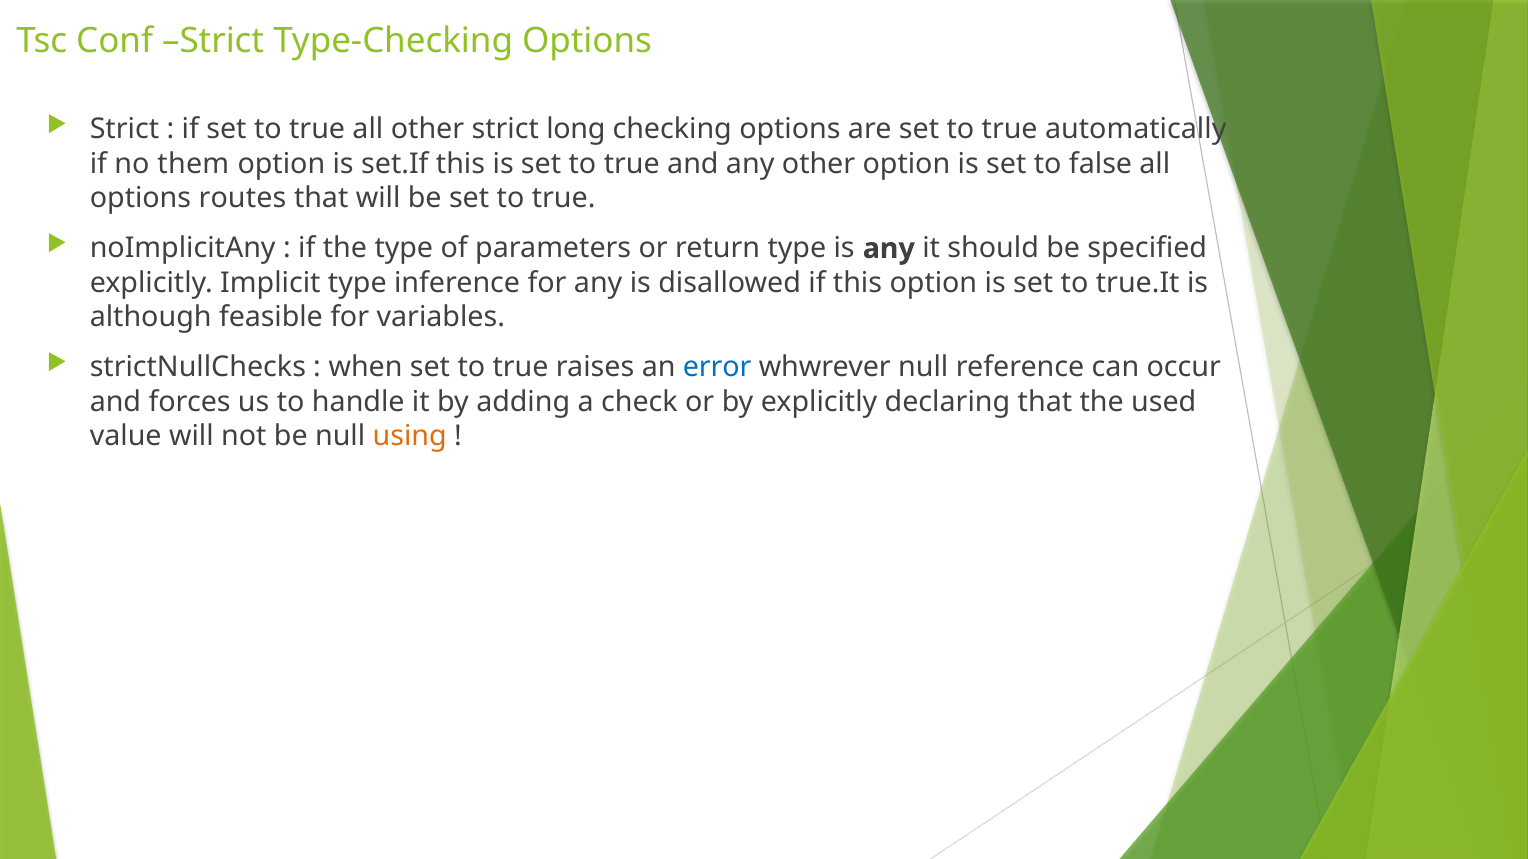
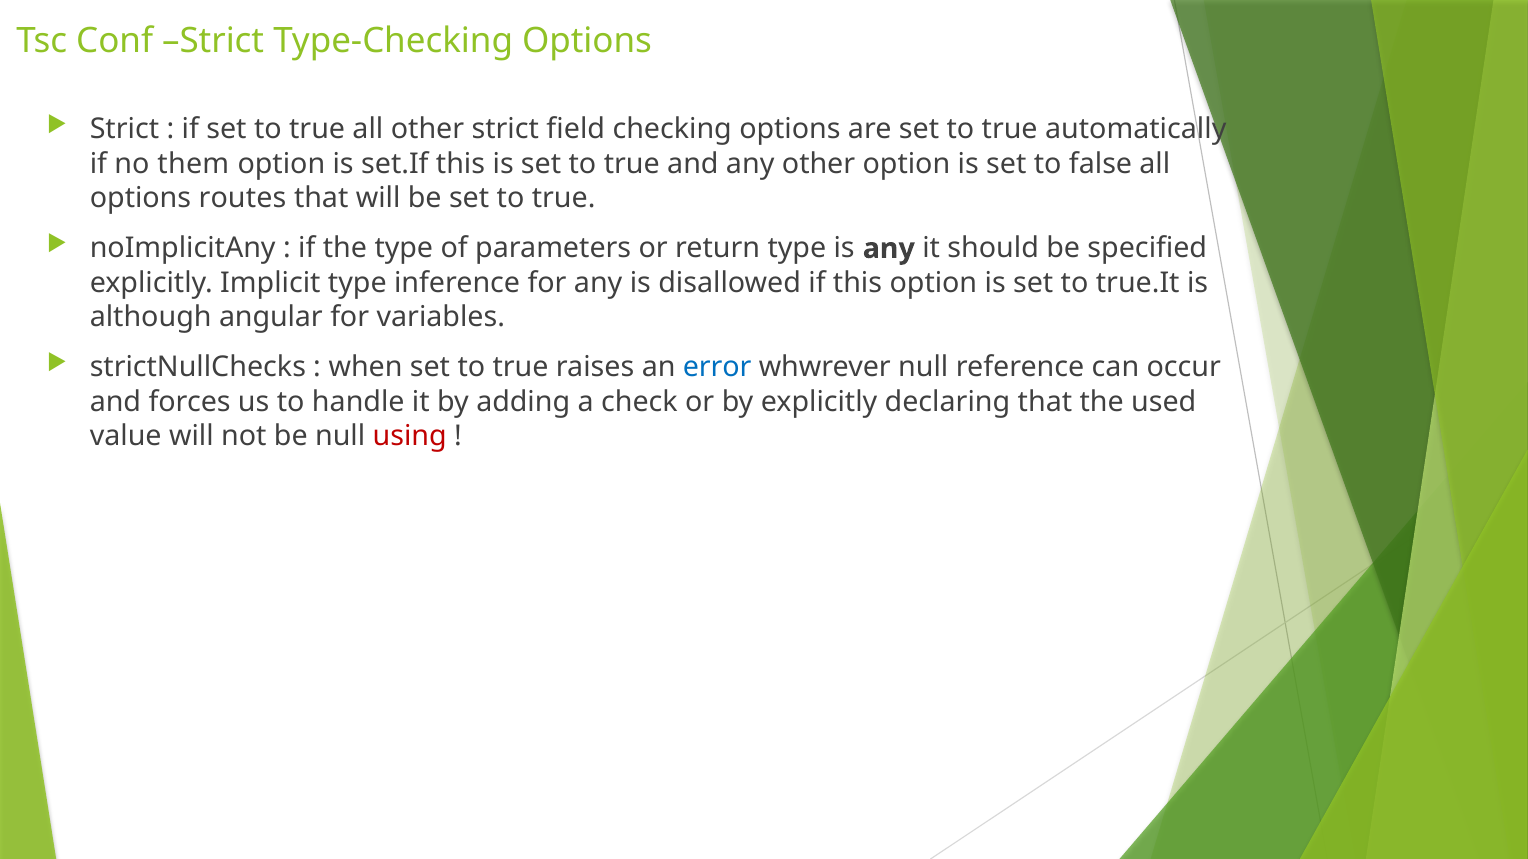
long: long -> field (576, 130)
feasible: feasible -> angular (271, 317)
using colour: orange -> red (410, 436)
